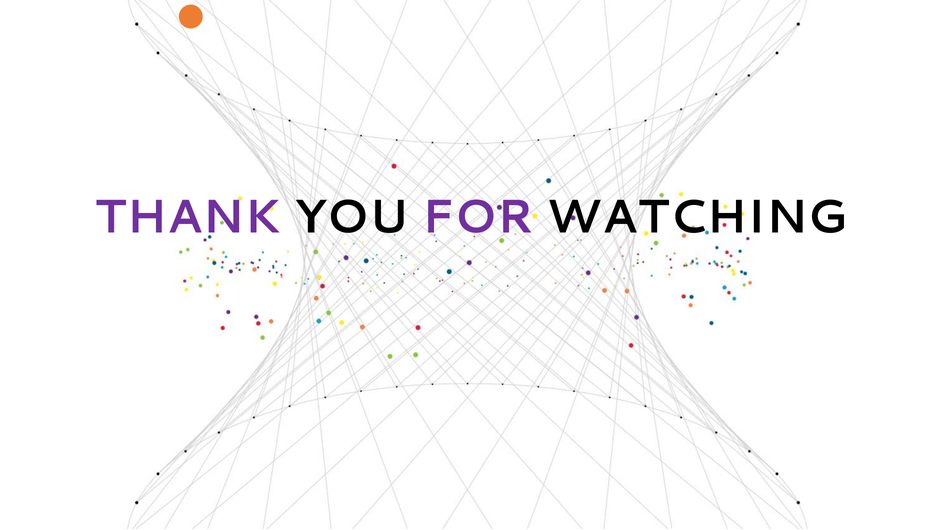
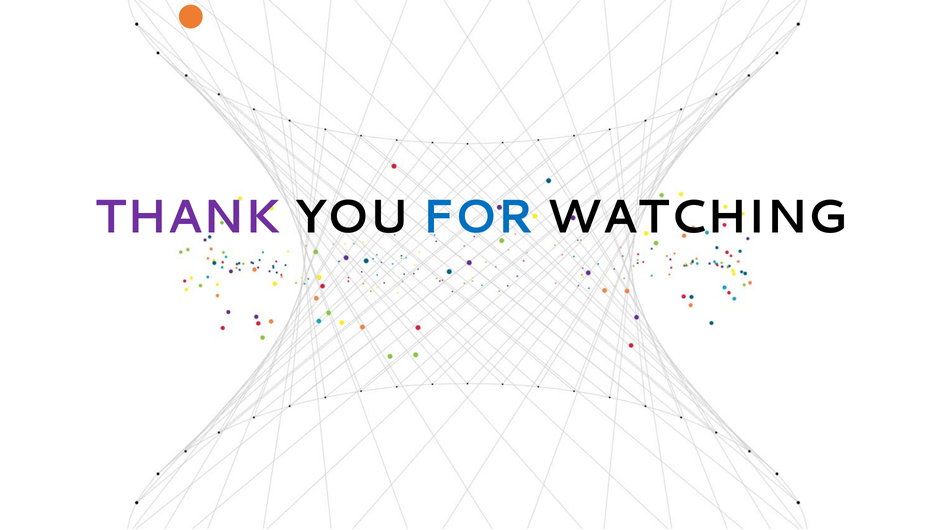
FOR colour: purple -> blue (478, 218)
